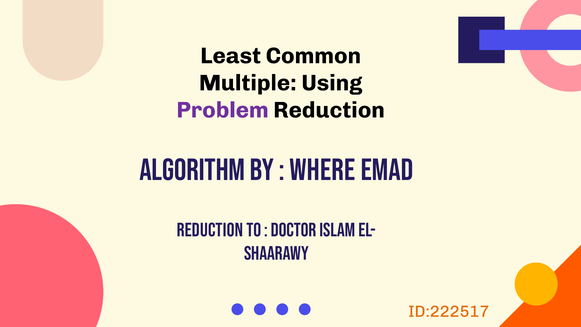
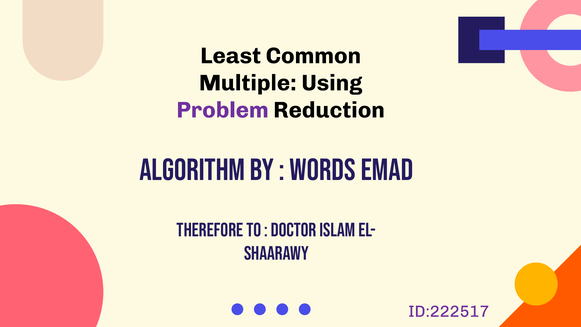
Where: Where -> Words (323, 170)
Reduction: Reduction -> Therefore (210, 230)
ID:222517 colour: orange -> purple (449, 311)
